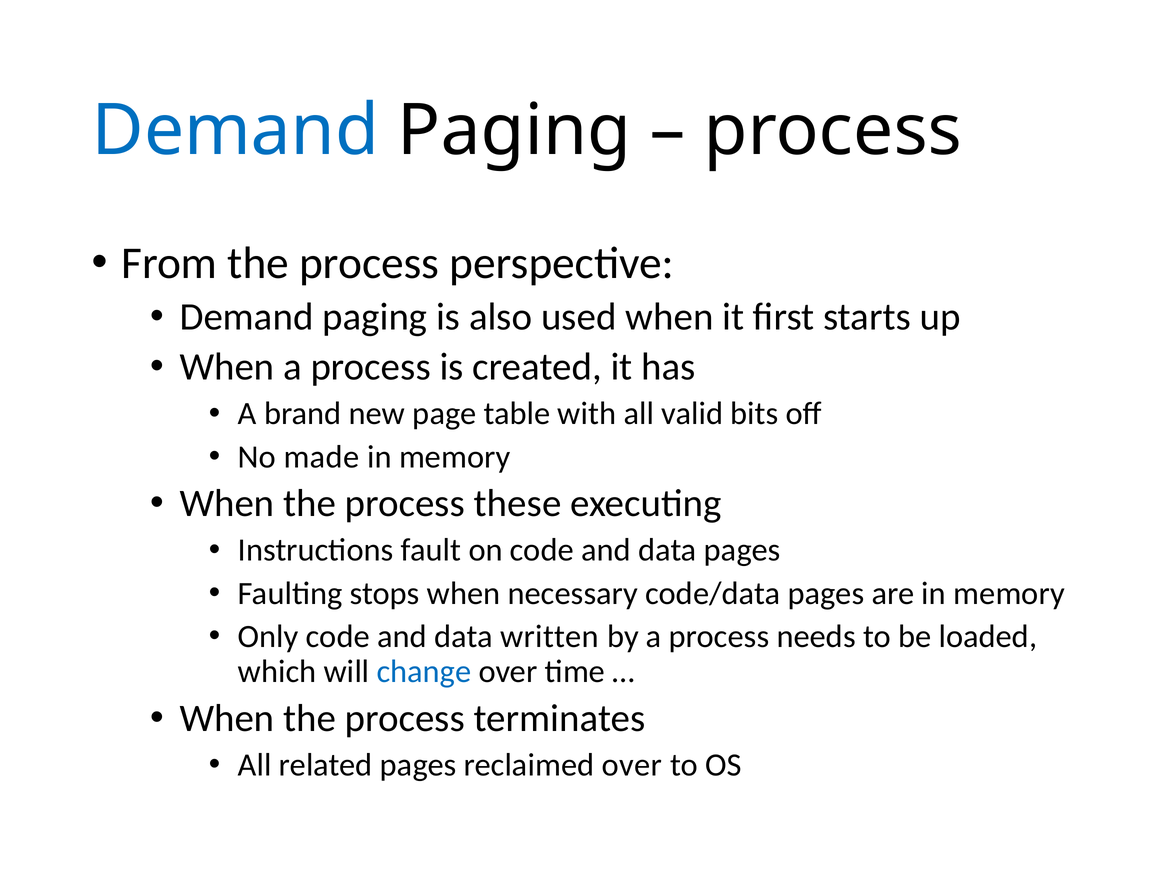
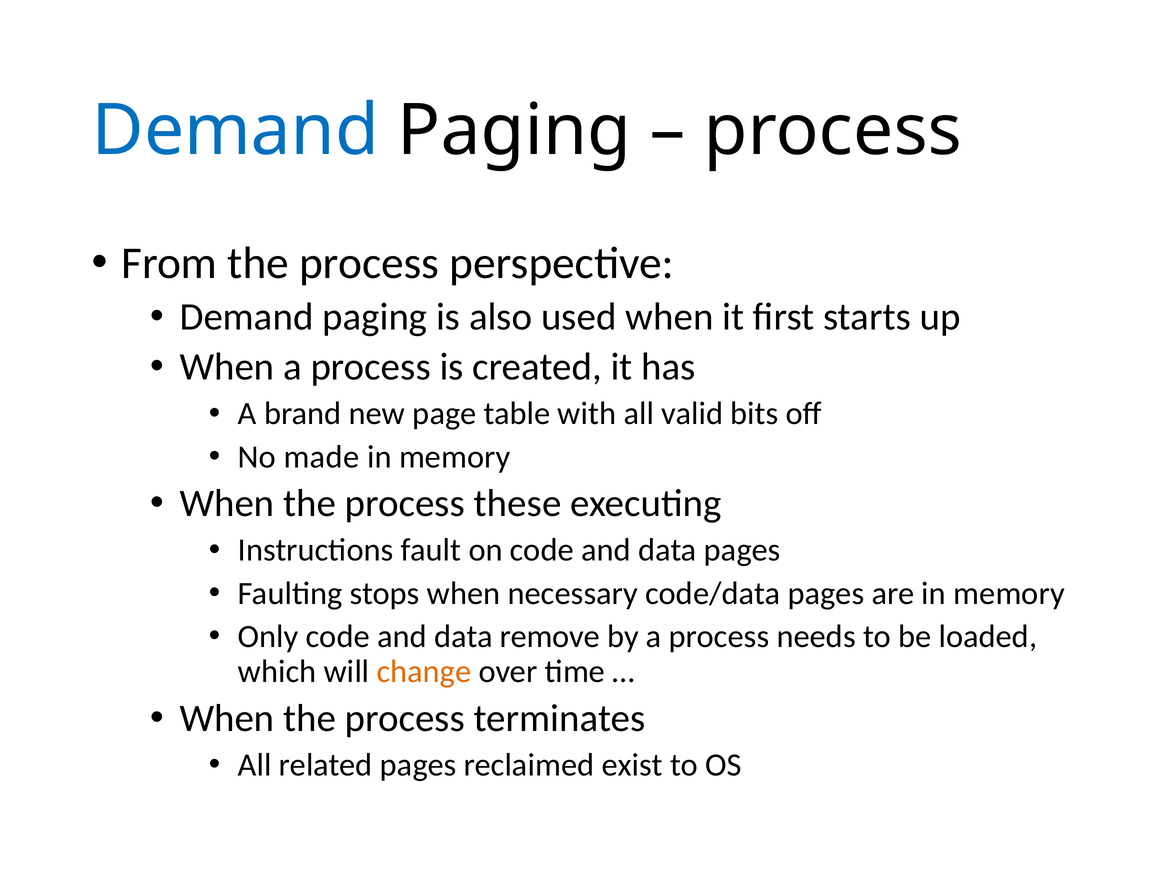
written: written -> remove (550, 637)
change colour: blue -> orange (424, 672)
reclaimed over: over -> exist (632, 765)
